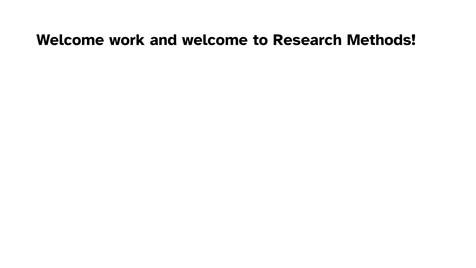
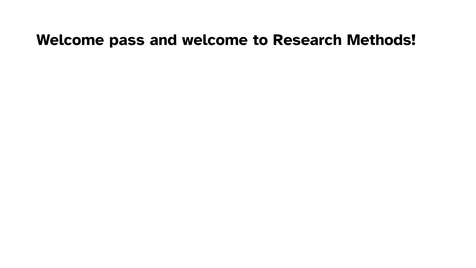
work: work -> pass (127, 40)
